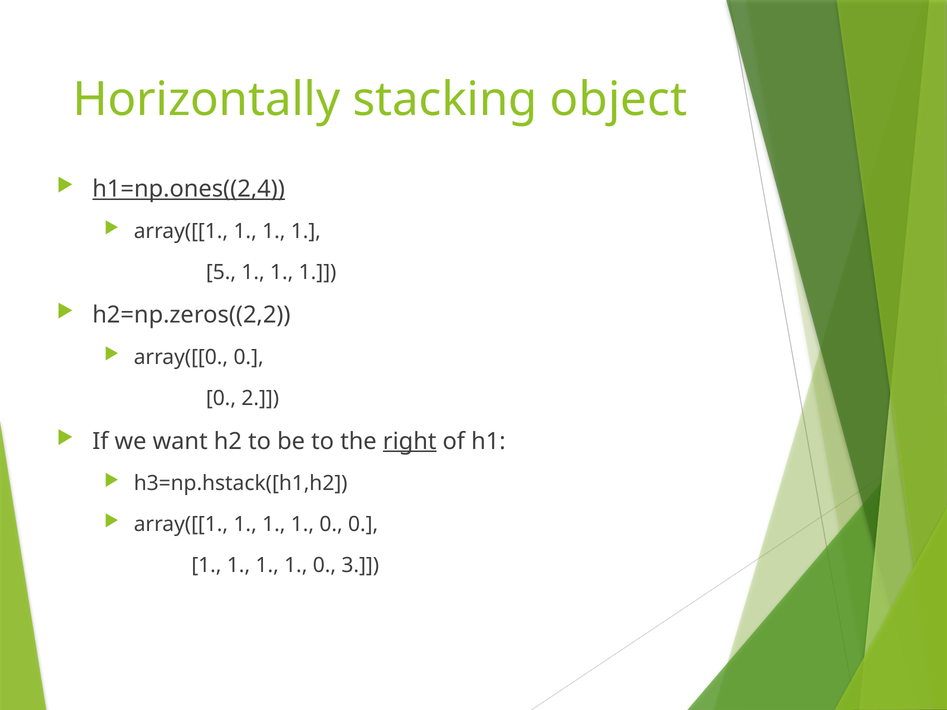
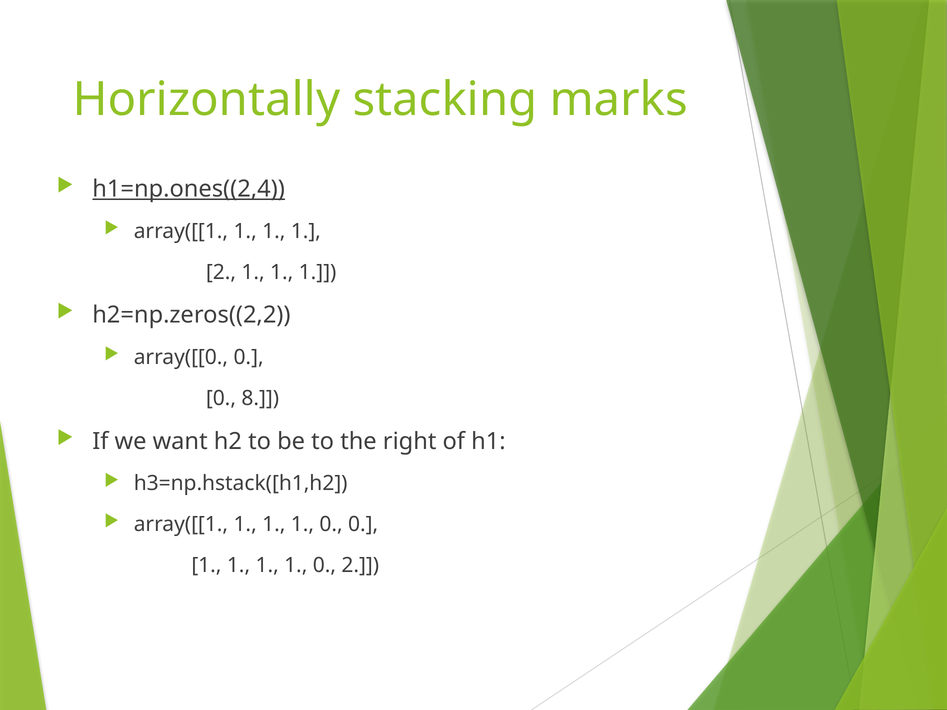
object: object -> marks (619, 100)
5: 5 -> 2 (221, 272)
2: 2 -> 8 (260, 398)
right underline: present -> none (410, 441)
0 3: 3 -> 2 (360, 565)
